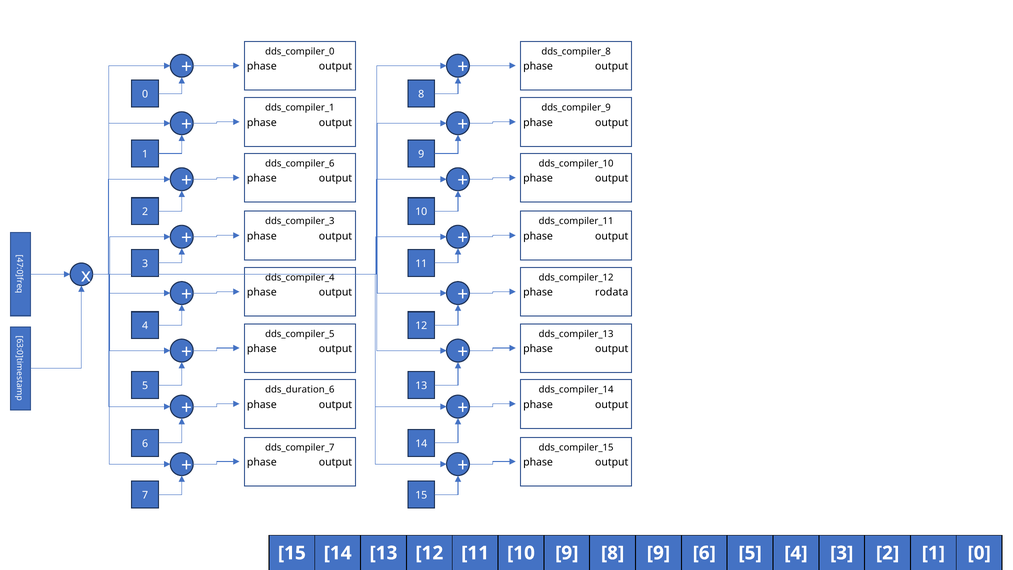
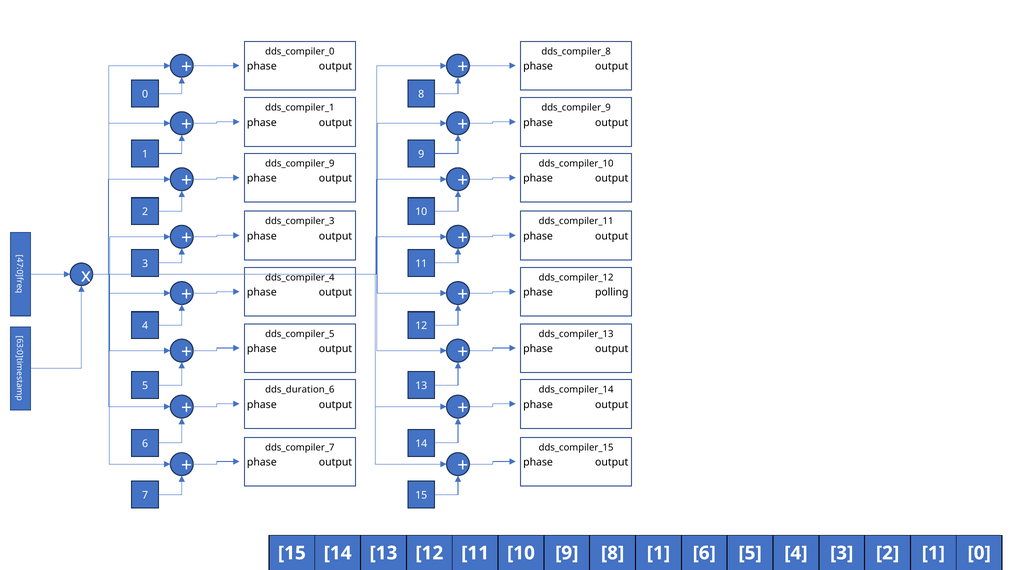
dds_compiler_6: dds_compiler_6 -> dds_compiler_9 (300, 164)
rodata: rodata -> polling (612, 292)
9 8 9: 9 -> 1 (658, 553)
